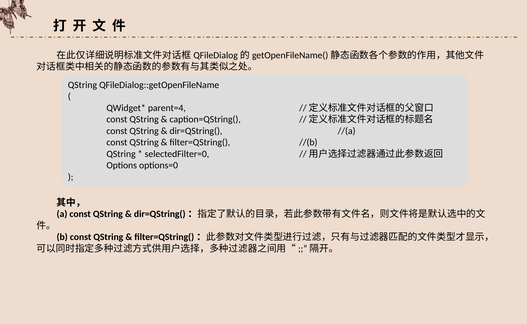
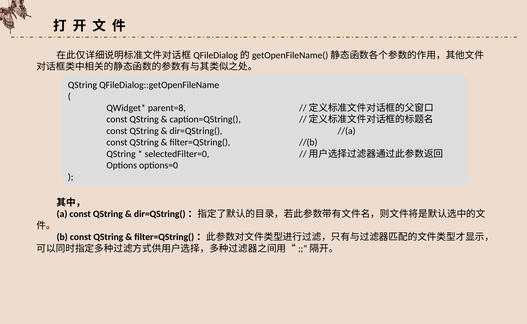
parent=4: parent=4 -> parent=8 (167, 108)
